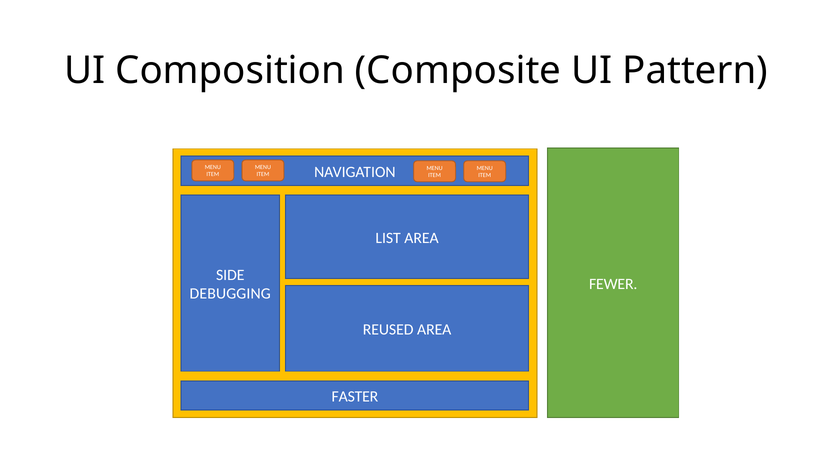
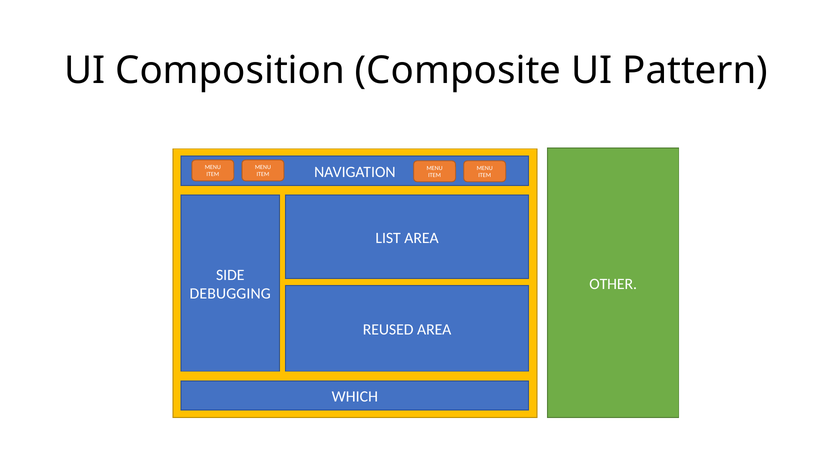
FEWER: FEWER -> OTHER (613, 284)
FASTER: FASTER -> WHICH (355, 397)
